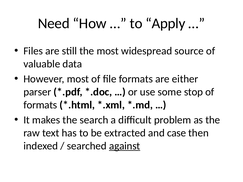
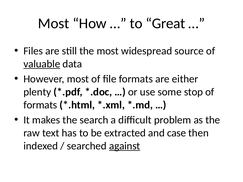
Need: Need -> Most (54, 24)
Apply: Apply -> Great (165, 24)
valuable underline: none -> present (42, 64)
parser: parser -> plenty (37, 92)
